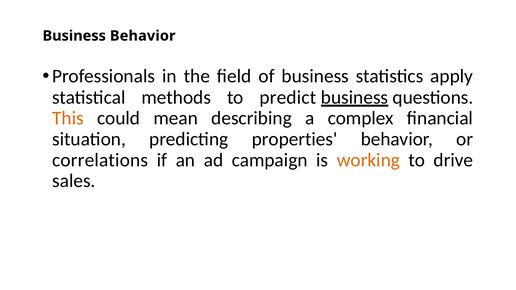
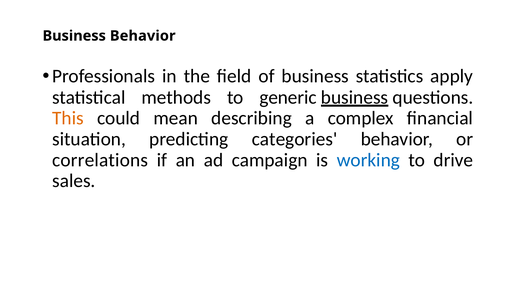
predict: predict -> generic (288, 97)
properties: properties -> categories (295, 139)
working colour: orange -> blue (368, 160)
